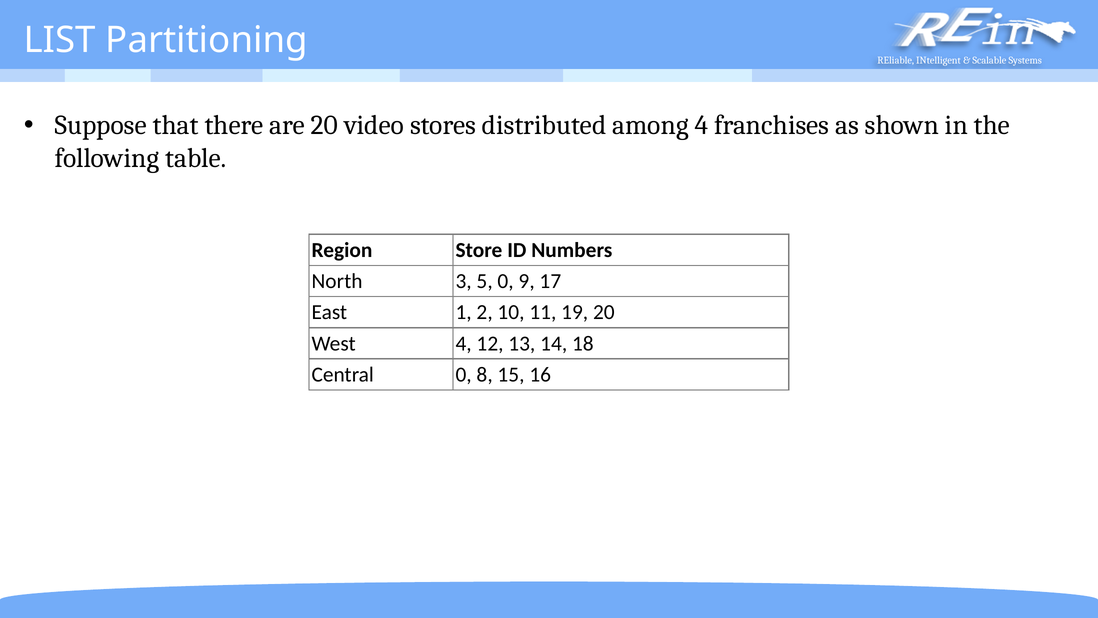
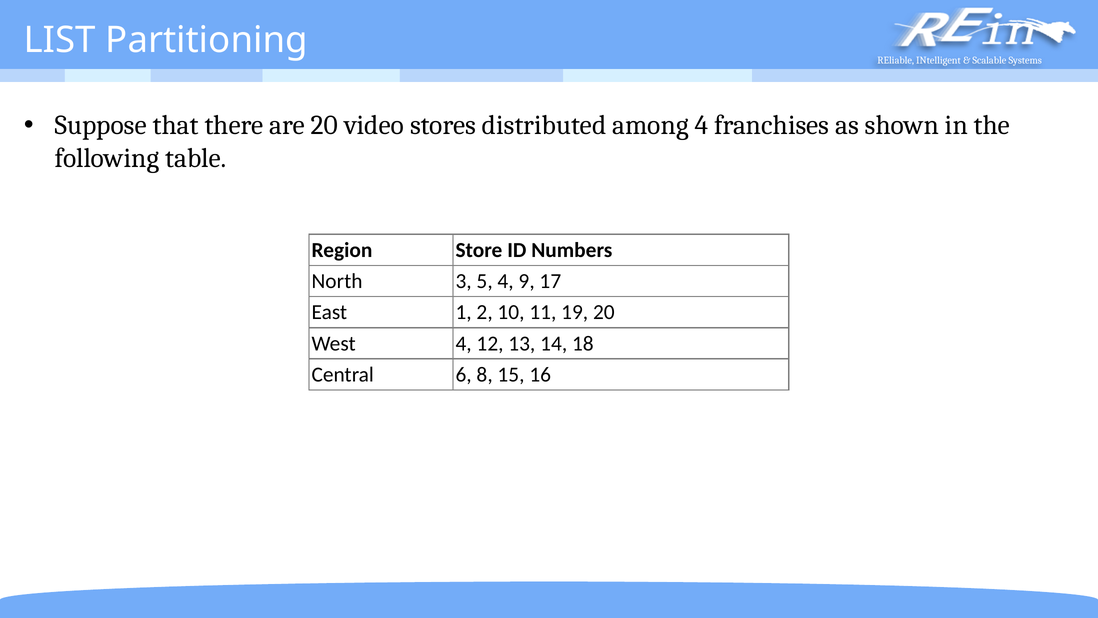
5 0: 0 -> 4 (506, 281)
Central 0: 0 -> 6 (464, 374)
